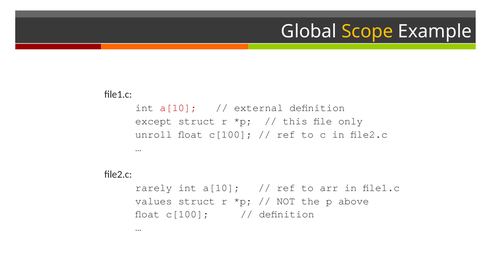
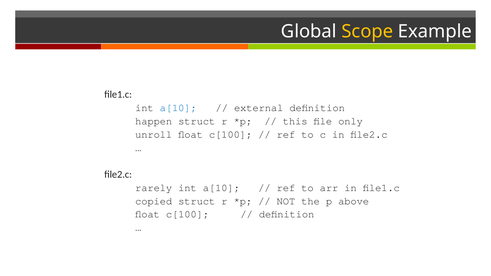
a[10 colour: red -> blue (178, 108)
except: except -> happen (154, 121)
values: values -> copied (154, 201)
